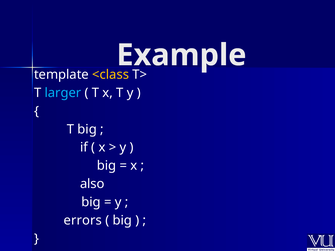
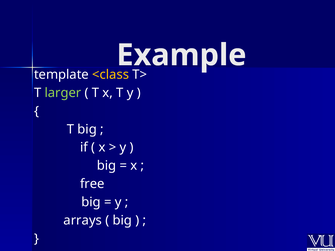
larger colour: light blue -> light green (63, 93)
also: also -> free (92, 184)
errors: errors -> arrays (83, 221)
